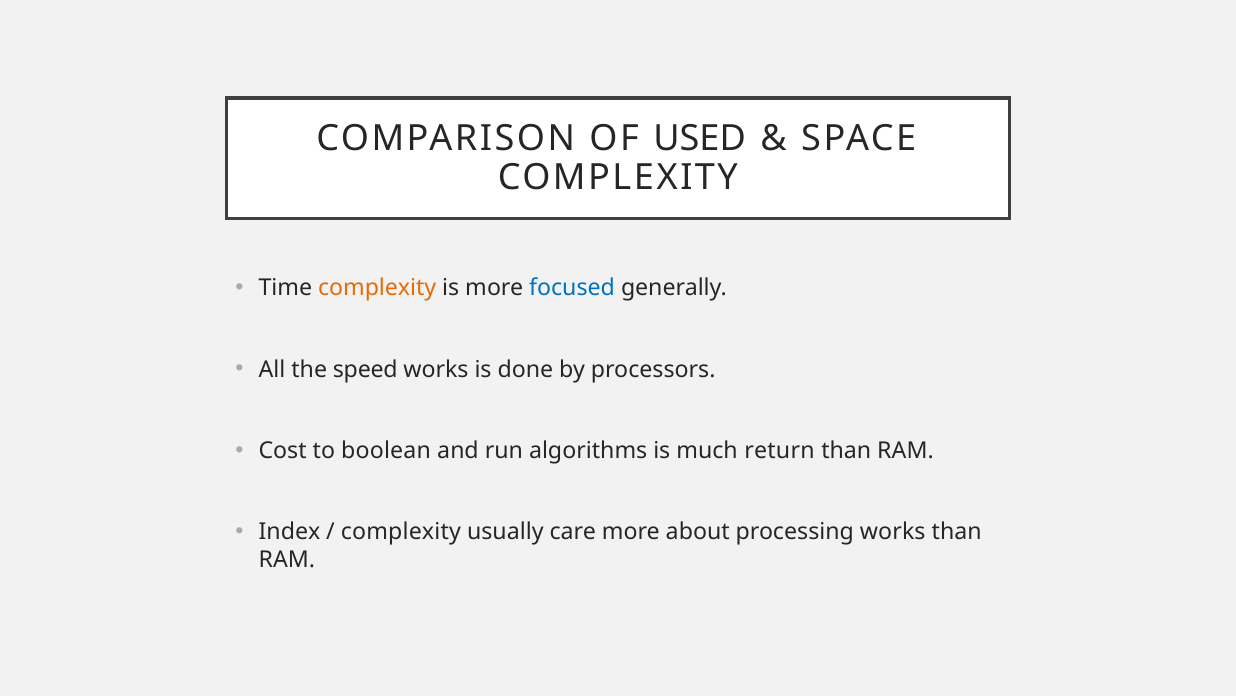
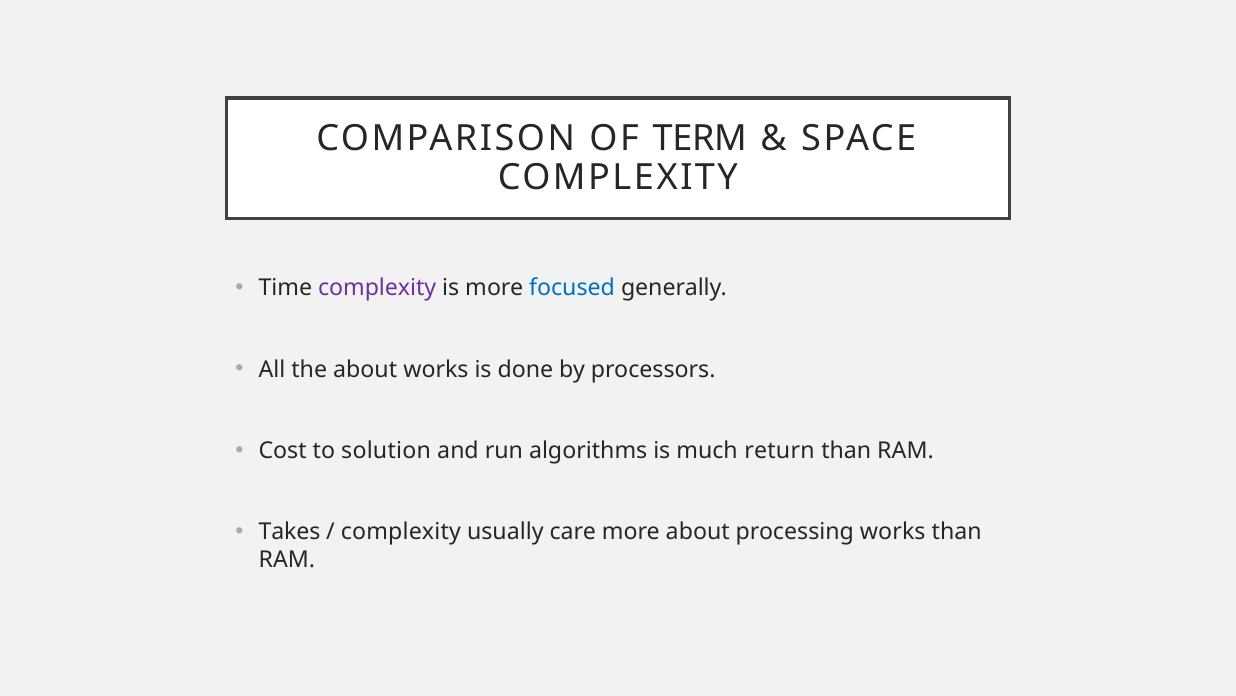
USED: USED -> TERM (700, 138)
complexity colour: orange -> purple (377, 288)
the speed: speed -> about (365, 369)
boolean: boolean -> solution (386, 450)
Index: Index -> Takes (290, 532)
